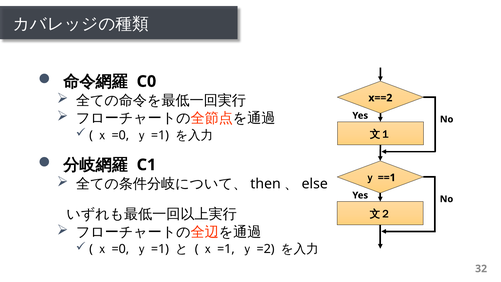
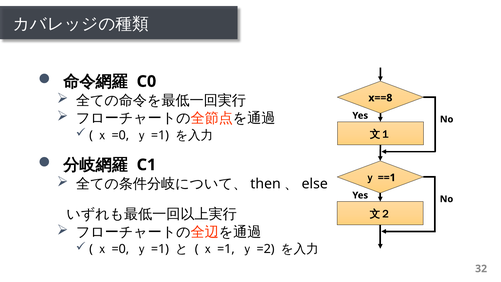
x==2: x==2 -> x==8 (380, 98)
